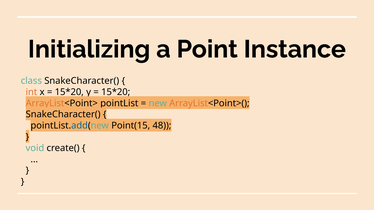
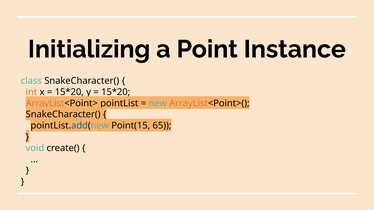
48: 48 -> 65 (162, 126)
